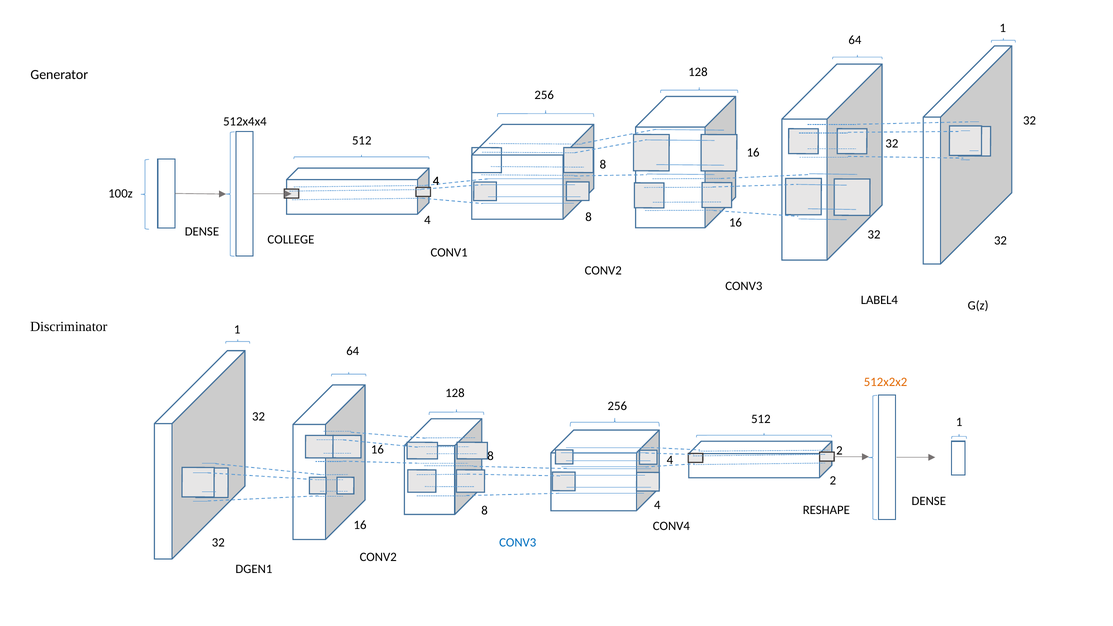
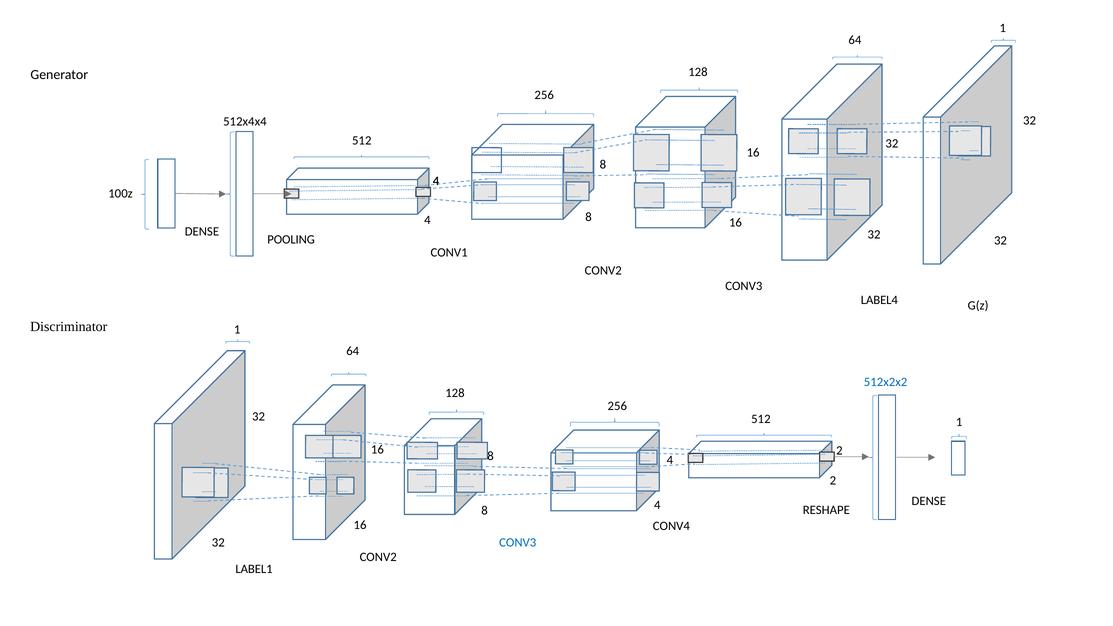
COLLEGE: COLLEGE -> POOLING (291, 239)
512x2x2 colour: orange -> blue (886, 382)
DGEN1: DGEN1 -> LABEL1 (254, 569)
